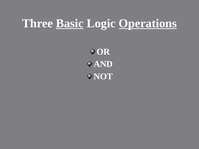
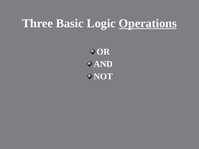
Basic underline: present -> none (70, 23)
